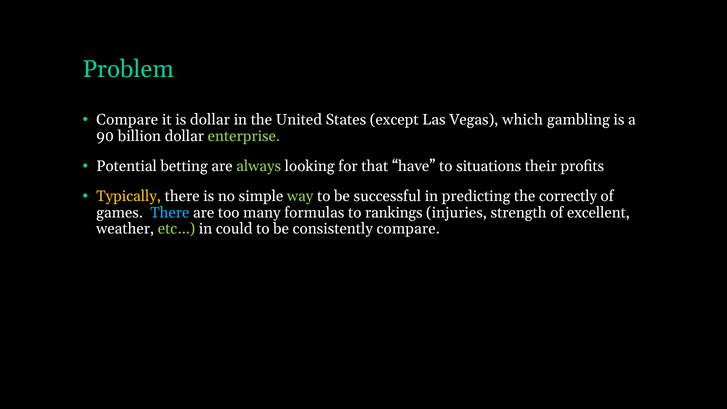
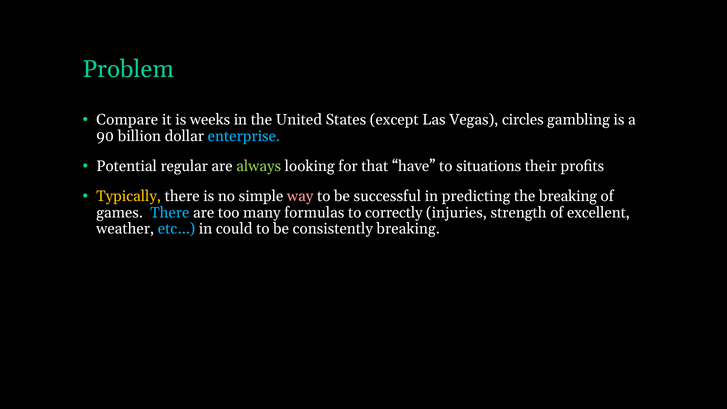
is dollar: dollar -> weeks (210, 120)
which: which -> circles (523, 120)
enterprise colour: light green -> light blue (244, 136)
betting: betting -> regular (184, 166)
way colour: light green -> pink (300, 196)
the correctly: correctly -> breaking (568, 196)
rankings: rankings -> correctly (394, 213)
etc… colour: light green -> light blue (176, 229)
consistently compare: compare -> breaking (408, 229)
